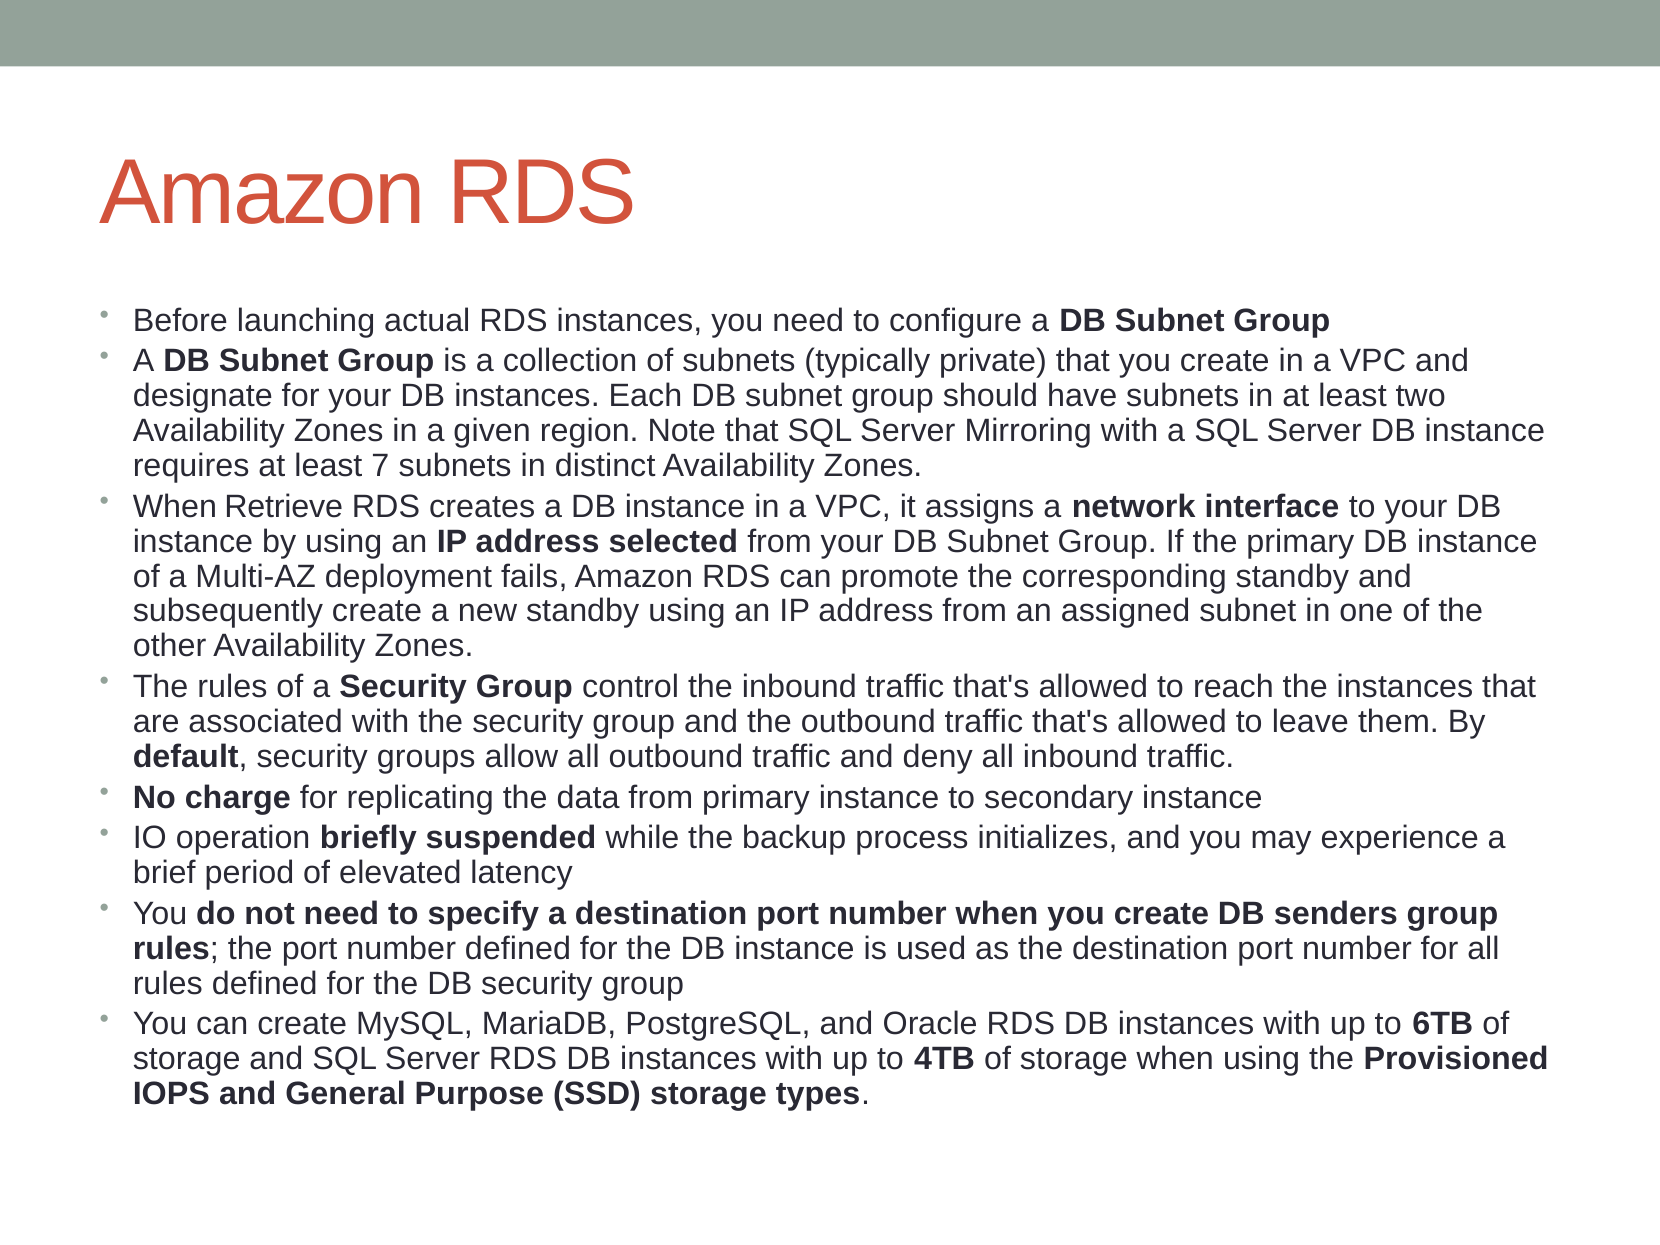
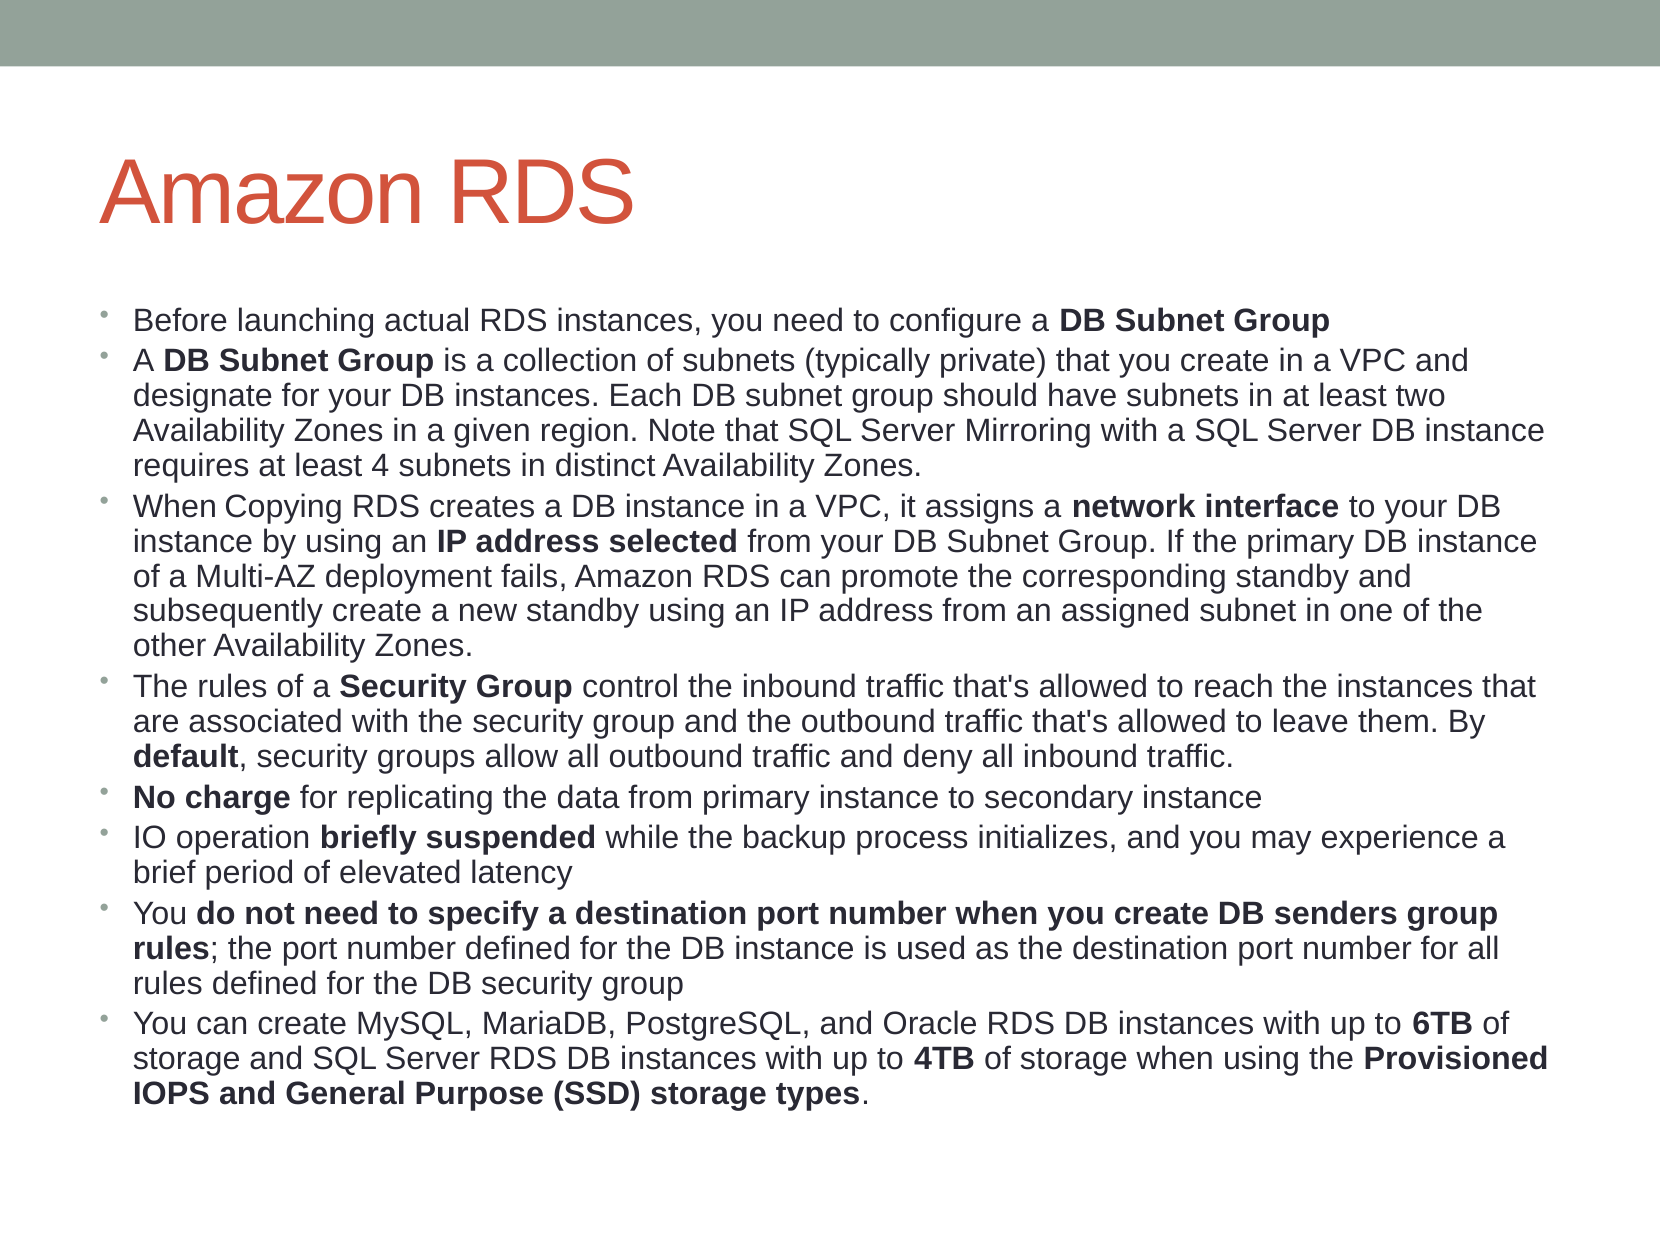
7: 7 -> 4 (380, 466)
Retrieve: Retrieve -> Copying (284, 507)
